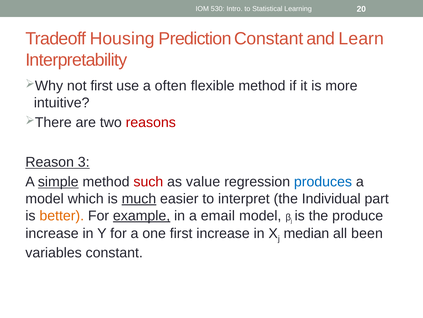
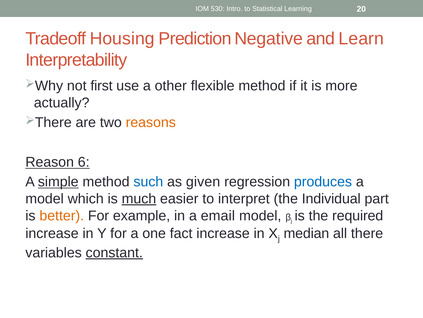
Prediction Constant: Constant -> Negative (269, 39)
often: often -> other (171, 86)
intuitive: intuitive -> actually (62, 103)
reasons colour: red -> orange (151, 122)
3: 3 -> 6 (84, 162)
such colour: red -> blue (148, 181)
value: value -> given (203, 181)
example underline: present -> none (142, 215)
produce: produce -> required (358, 215)
one first: first -> fact (181, 233)
been: been -> there (367, 233)
constant underline: none -> present (114, 252)
